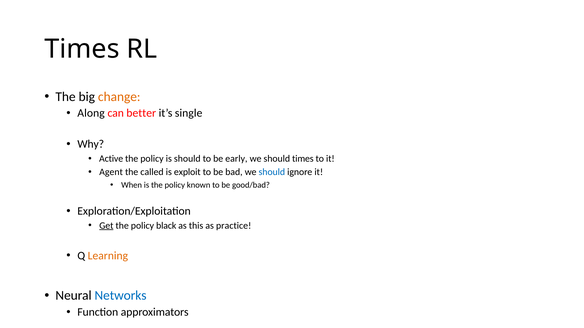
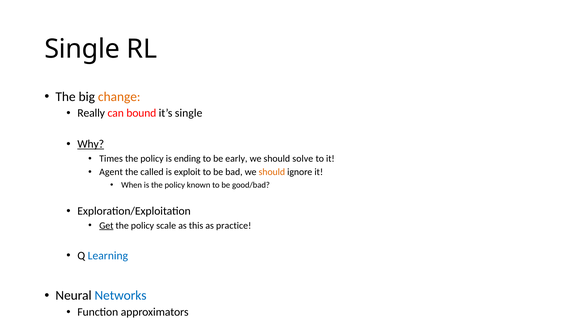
Times: Times -> Single (82, 49)
Along: Along -> Really (91, 113)
better: better -> bound (141, 113)
Why underline: none -> present (91, 144)
Active: Active -> Times (111, 159)
is should: should -> ending (187, 159)
should times: times -> solve (303, 159)
should colour: blue -> orange (272, 172)
black: black -> scale (166, 226)
Learning colour: orange -> blue (108, 256)
